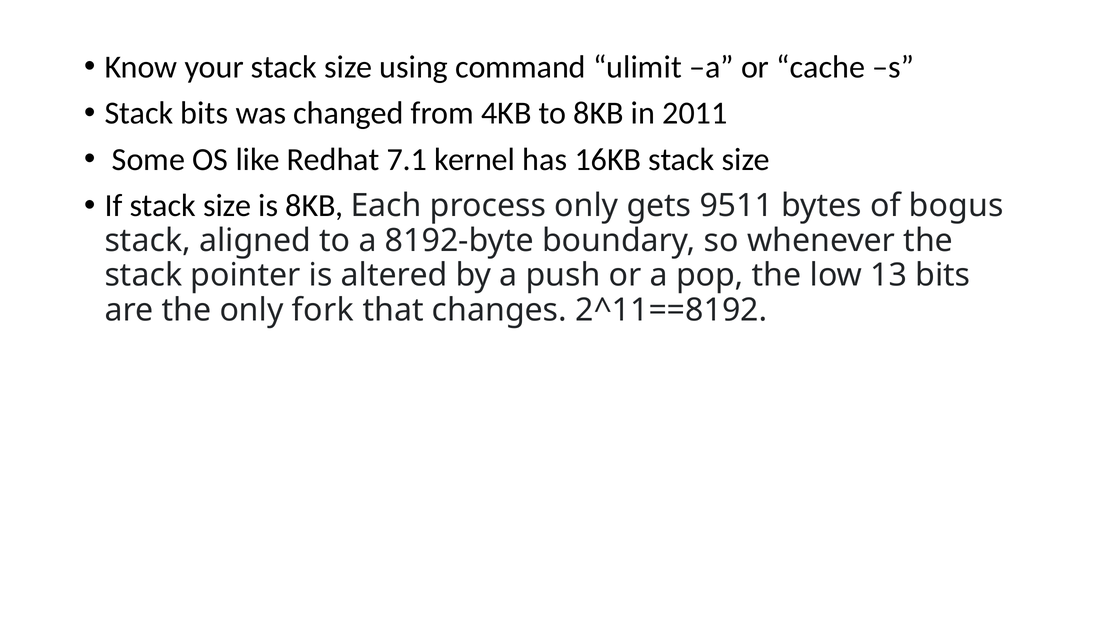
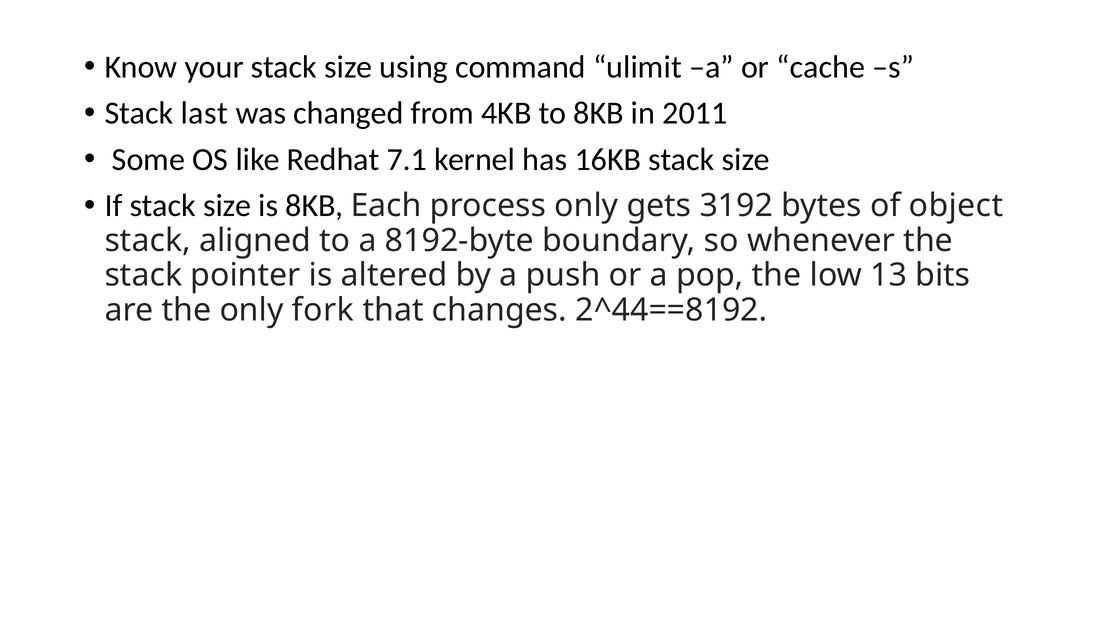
Stack bits: bits -> last (204, 113)
9511: 9511 -> 3192 (736, 206)
bogus: bogus -> object (956, 206)
2^11==8192: 2^11==8192 -> 2^44==8192 (671, 310)
